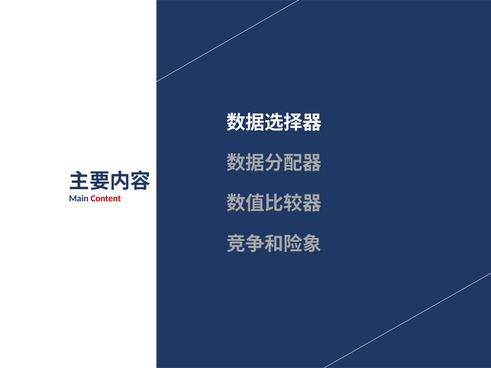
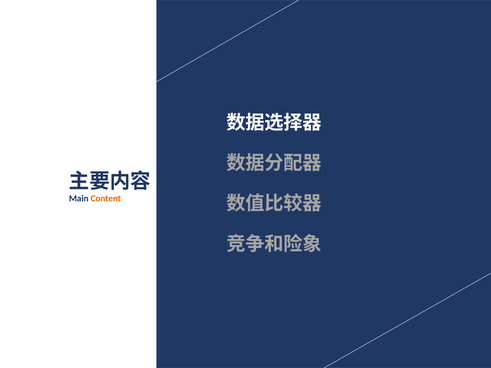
Content colour: red -> orange (106, 198)
